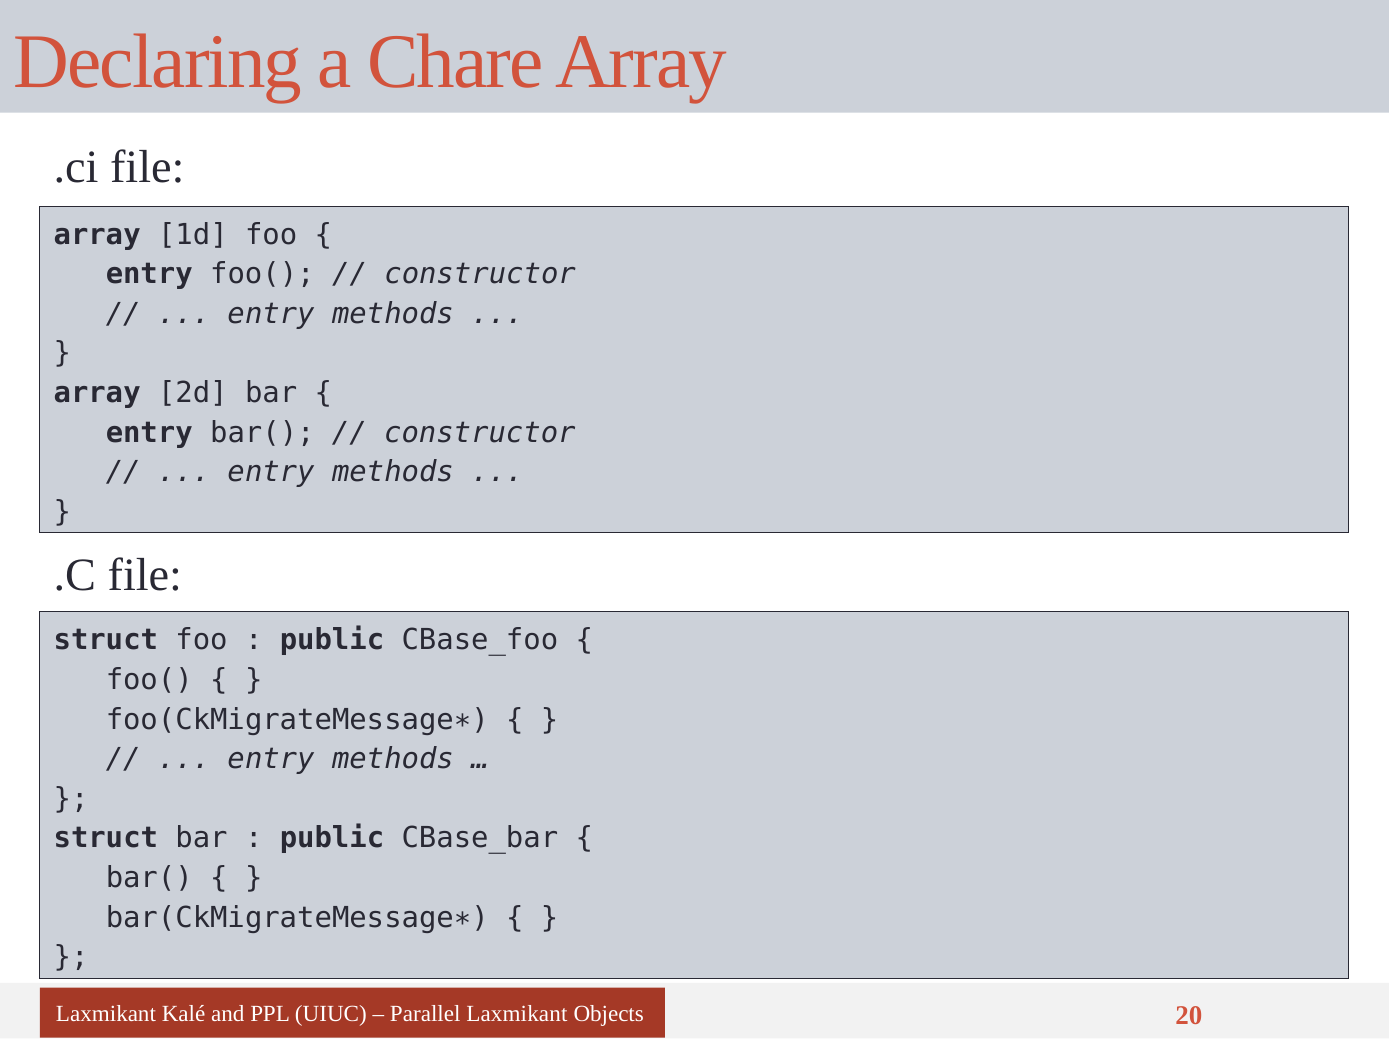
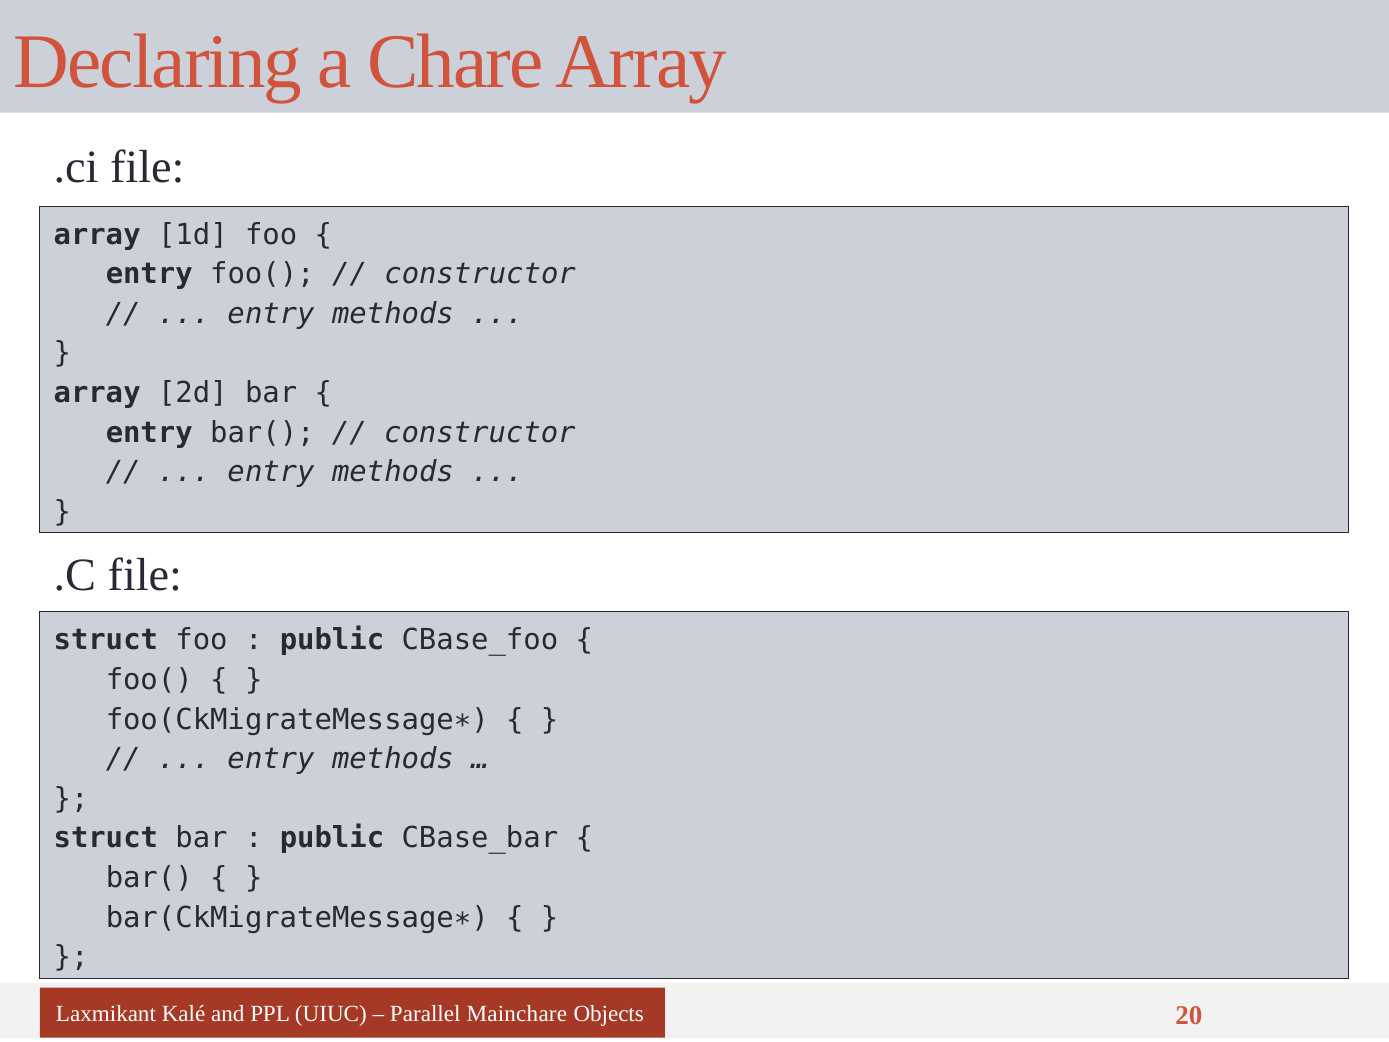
Parallel Laxmikant: Laxmikant -> Mainchare (517, 1014)
